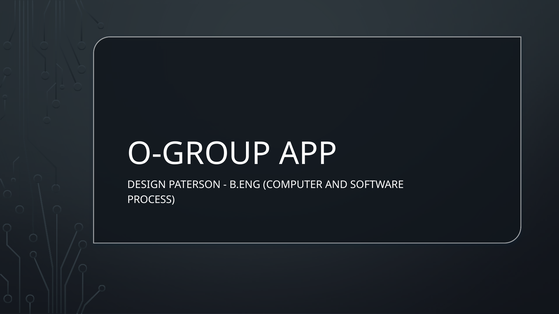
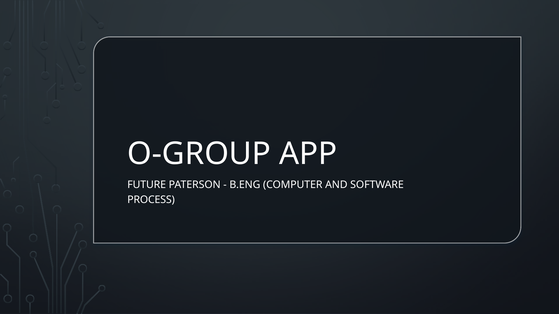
DESIGN: DESIGN -> FUTURE (147, 185)
